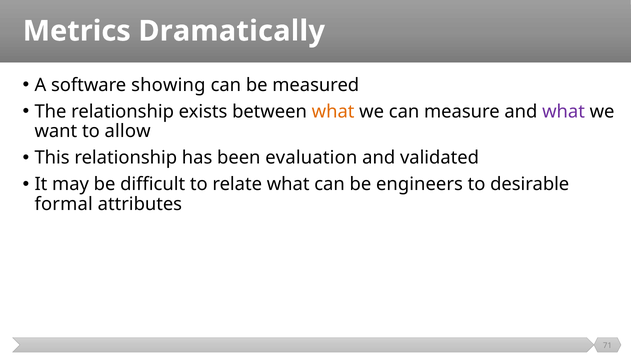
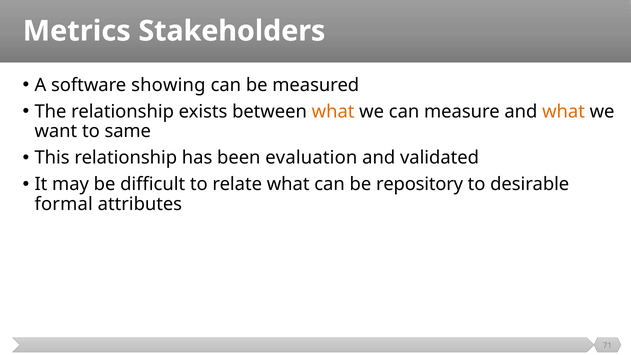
Dramatically: Dramatically -> Stakeholders (232, 31)
what colour: purple -> orange (564, 111)
allow: allow -> same (128, 131)
engineers: engineers -> repository (420, 184)
